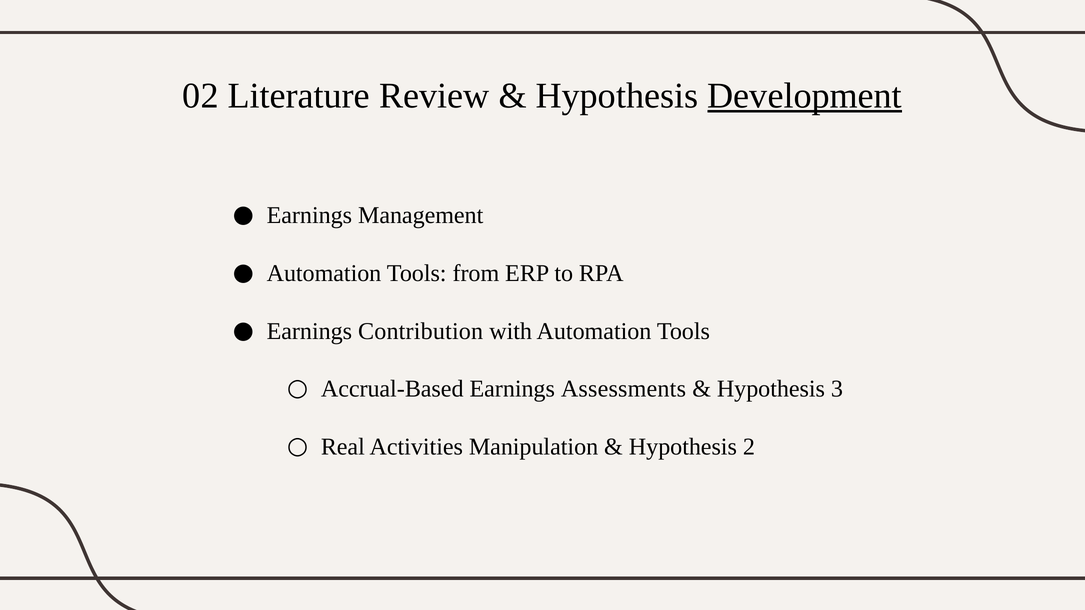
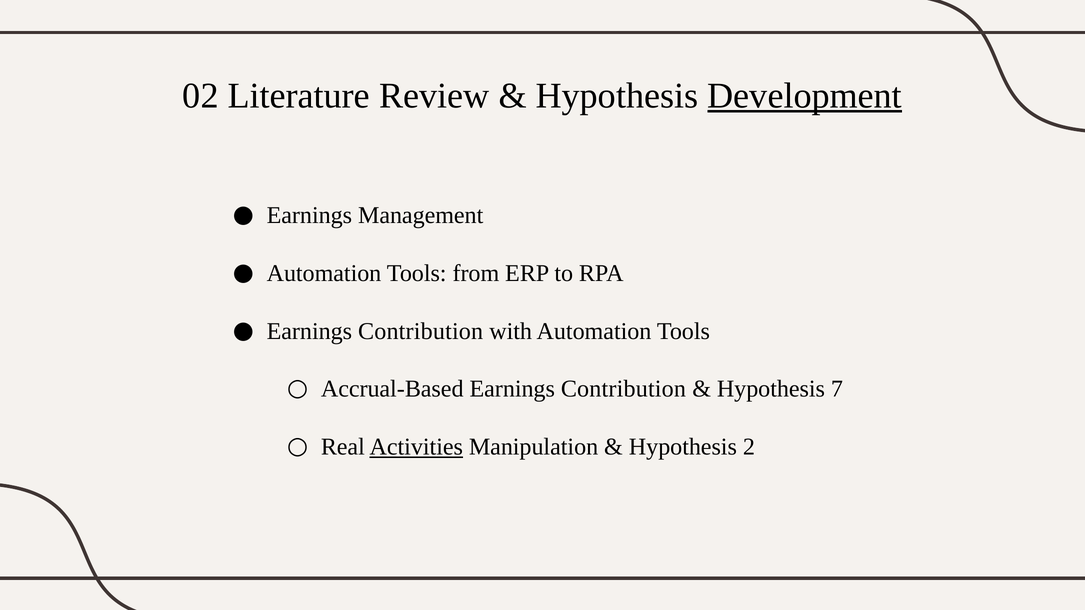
Accrual-Based Earnings Assessments: Assessments -> Contribution (623, 389)
3: 3 -> 7 (837, 389)
Activities underline: none -> present (416, 447)
